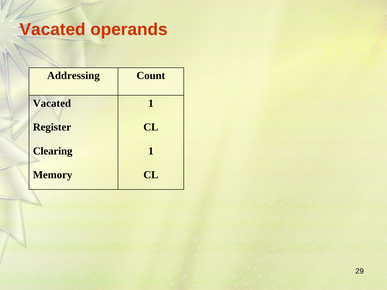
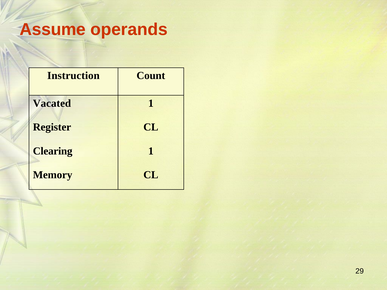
Vacated: Vacated -> Assume (53, 30)
Addressing: Addressing -> Instruction (73, 76)
